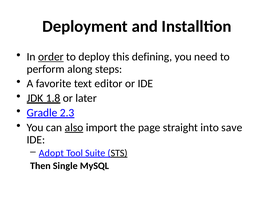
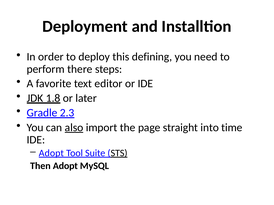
order underline: present -> none (51, 57)
along: along -> there (80, 69)
save: save -> time (232, 128)
Then Single: Single -> Adopt (65, 166)
